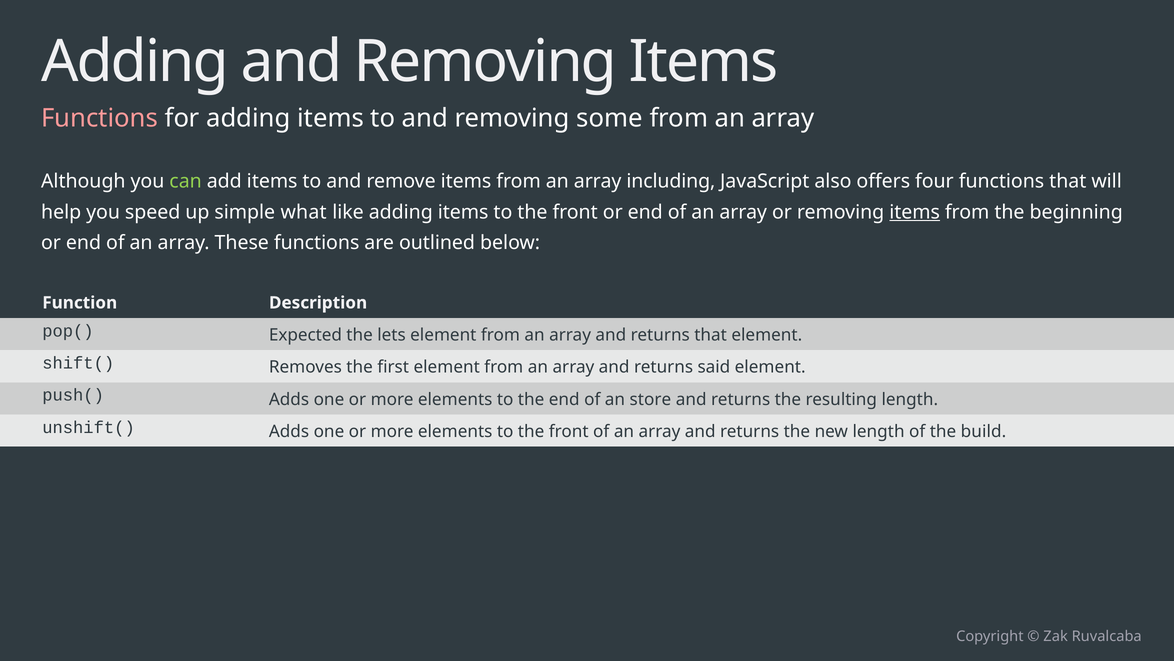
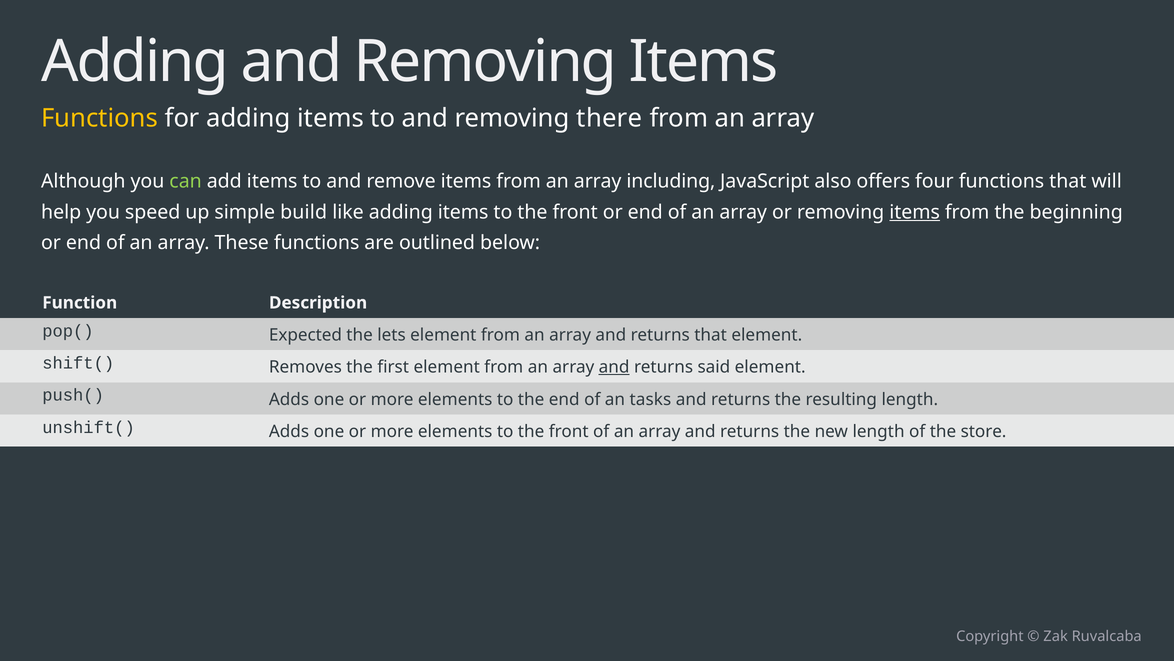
Functions colour: pink -> yellow (100, 118)
some: some -> there (609, 118)
what: what -> build (304, 212)
and underline: none -> present (614, 367)
store: store -> tasks (650, 399)
build: build -> store (984, 431)
